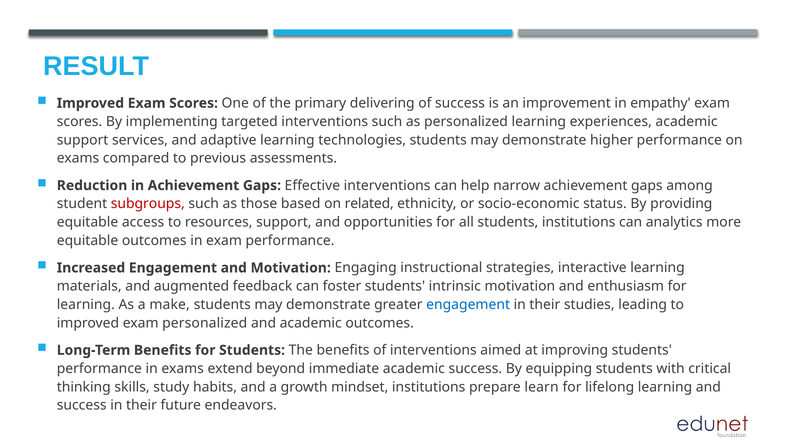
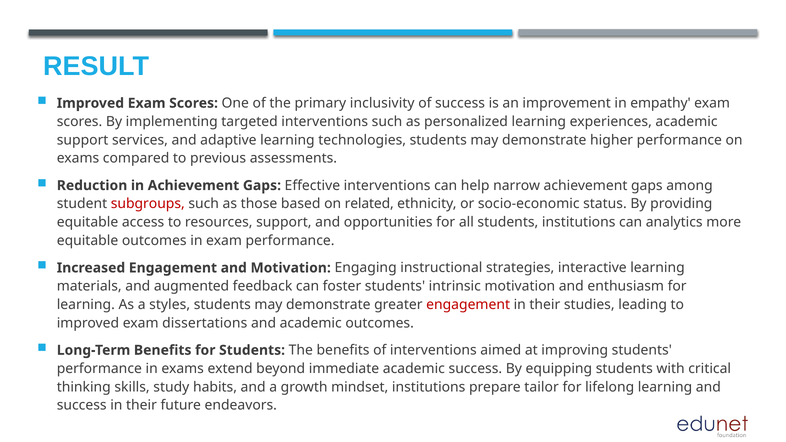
delivering: delivering -> inclusivity (382, 103)
make: make -> styles (170, 305)
engagement colour: blue -> red (468, 305)
exam personalized: personalized -> dissertations (205, 323)
learn: learn -> tailor (542, 387)
